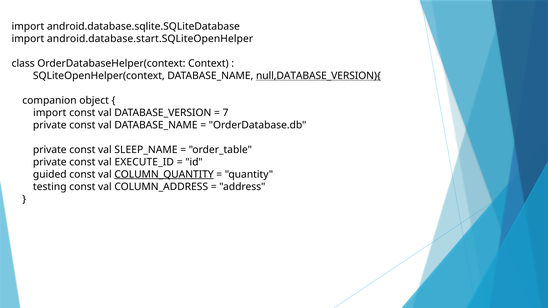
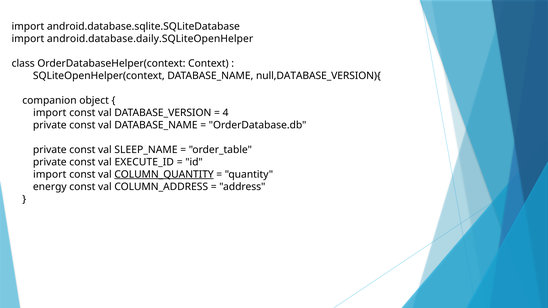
android.database.start.SQLiteOpenHelper: android.database.start.SQLiteOpenHelper -> android.database.daily.SQLiteOpenHelper (150, 39)
null,DATABASE_VERSION){ underline: present -> none (318, 76)
7: 7 -> 4 (226, 113)
guided: guided -> import (50, 174)
testing: testing -> energy (50, 187)
